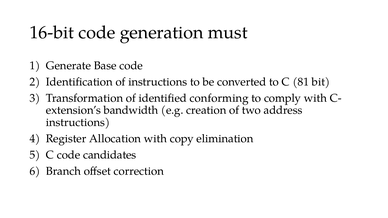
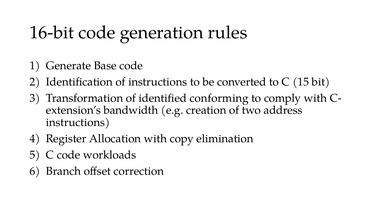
must: must -> rules (228, 33)
81: 81 -> 15 (301, 82)
candidates: candidates -> workloads (110, 155)
